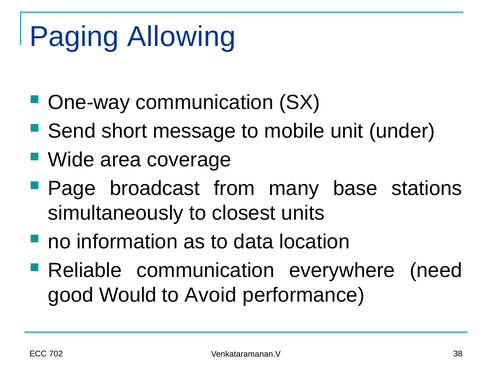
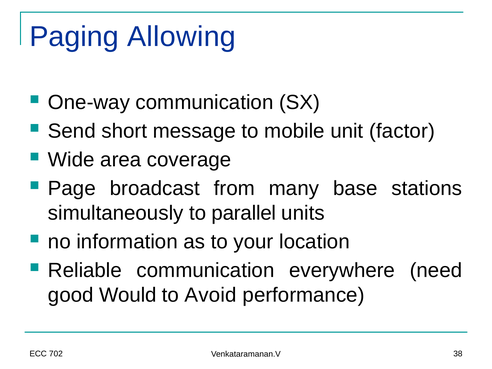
under: under -> factor (402, 131)
closest: closest -> parallel (244, 213)
data: data -> your (254, 242)
